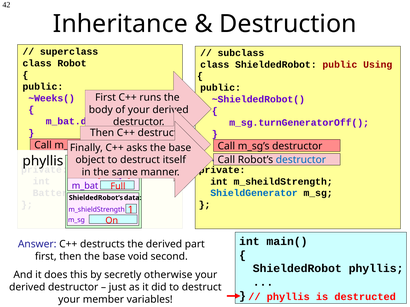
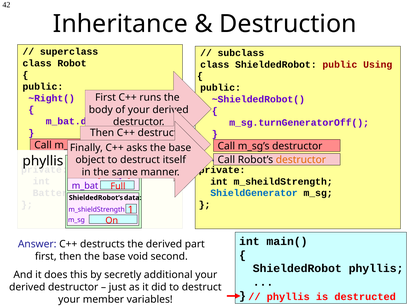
~Weeks(: ~Weeks( -> ~Right( (52, 98)
destructor colour: blue -> orange (301, 160)
otherwise: otherwise -> additional (168, 275)
